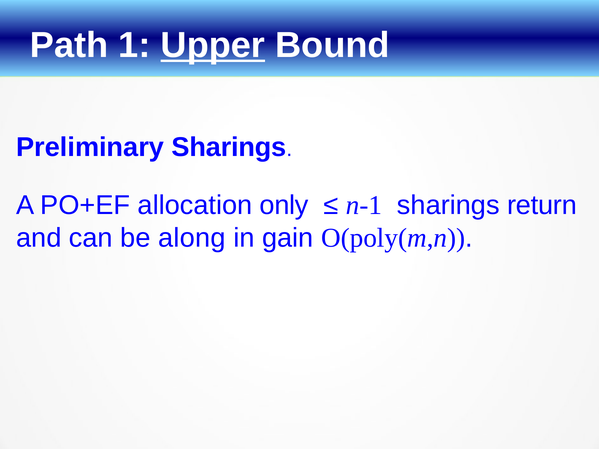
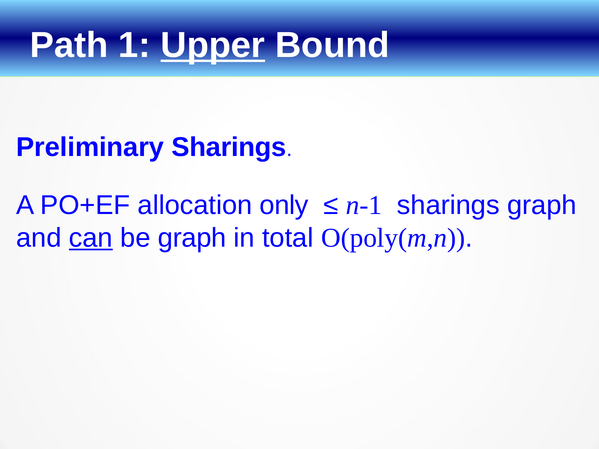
sharings return: return -> graph (542, 205)
can underline: none -> present (91, 238)
be along: along -> graph (192, 238)
gain: gain -> total (288, 238)
